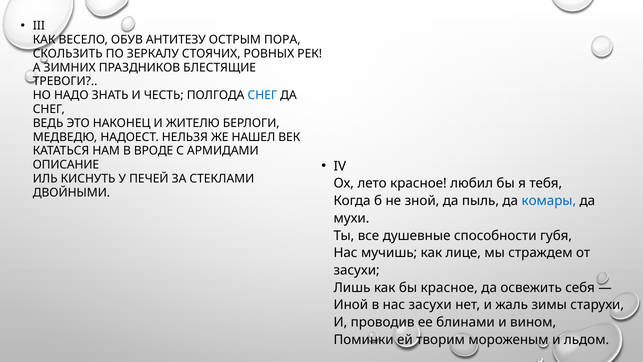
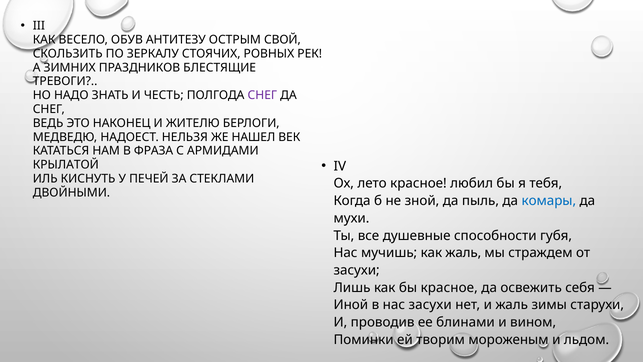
ПОРА: ПОРА -> СВОЙ (282, 40)
СНЕГ colour: blue -> purple (262, 95)
ВРОДЕ: ВРОДЕ -> ФРАЗА (154, 151)
ОПИСАНИЕ: ОПИСАНИЕ -> КРЫЛАТОЙ (66, 165)
как лице: лице -> жаль (463, 253)
